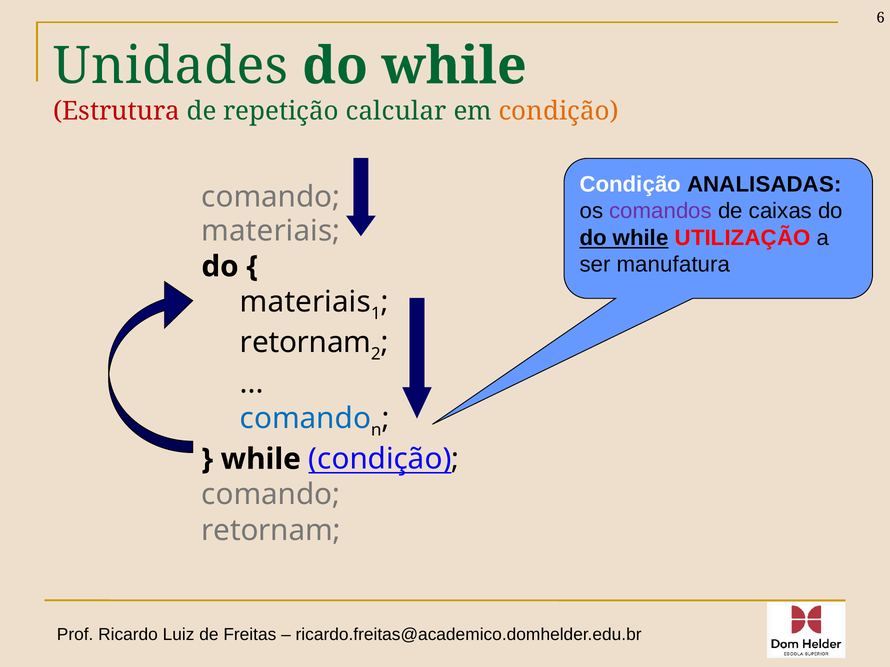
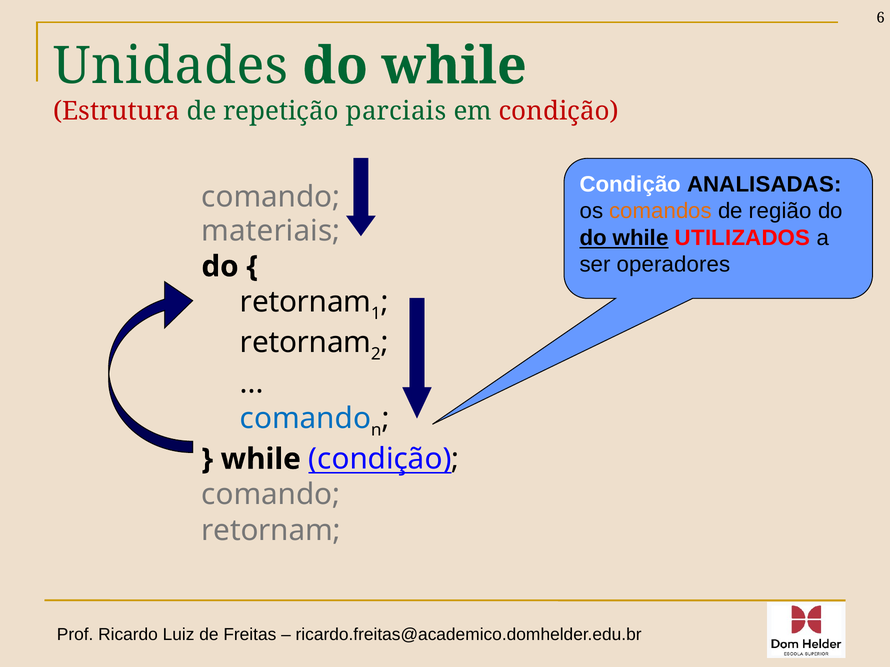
calcular: calcular -> parciais (396, 111)
condição colour: orange -> red (559, 111)
comandos colour: purple -> orange (661, 211)
caixas: caixas -> região (780, 211)
UTILIZAÇÃO: UTILIZAÇÃO -> UTILIZADOS (743, 238)
manufatura: manufatura -> operadores (674, 265)
materiais: materiais -> retornam (306, 302)
